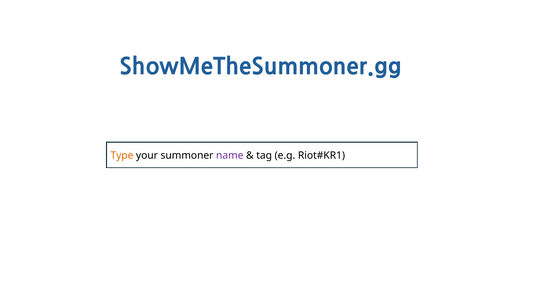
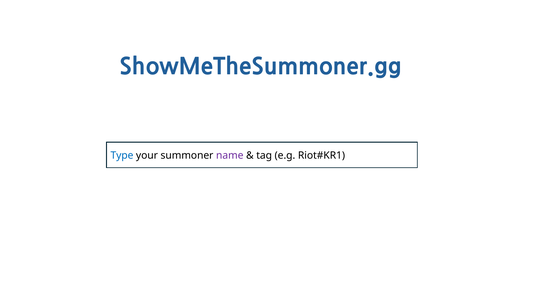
Type colour: orange -> blue (122, 156)
